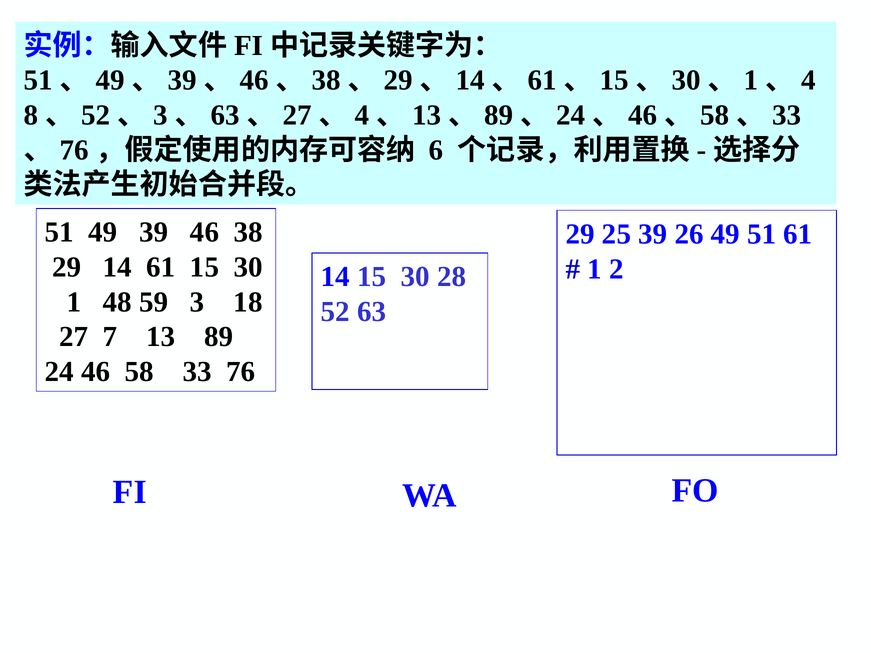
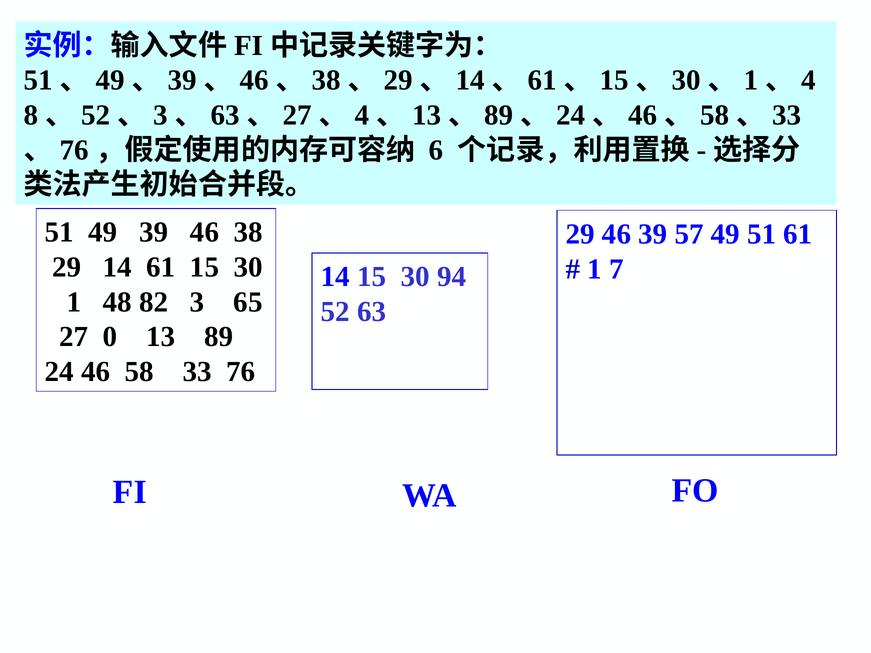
29 25: 25 -> 46 (617, 234)
26: 26 -> 57 (689, 234)
2: 2 -> 7 (617, 269)
28: 28 -> 94 (452, 277)
59: 59 -> 82 (154, 302)
18: 18 -> 65 (248, 302)
7: 7 -> 0 (110, 337)
